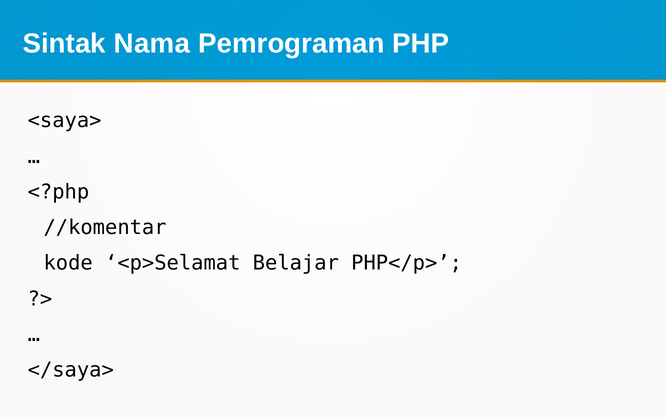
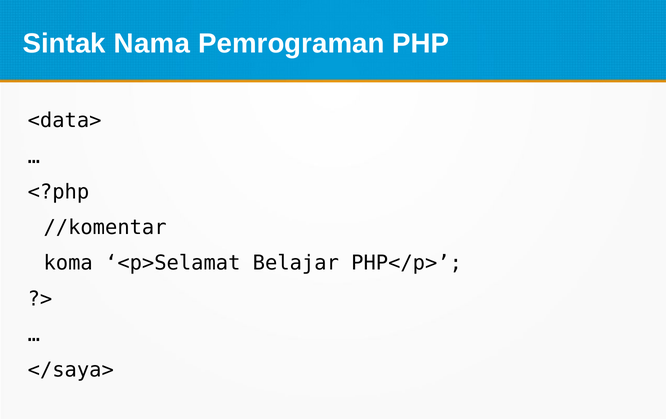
<saya>: <saya> -> <data> (65, 121)
kode: kode -> koma (68, 263)
